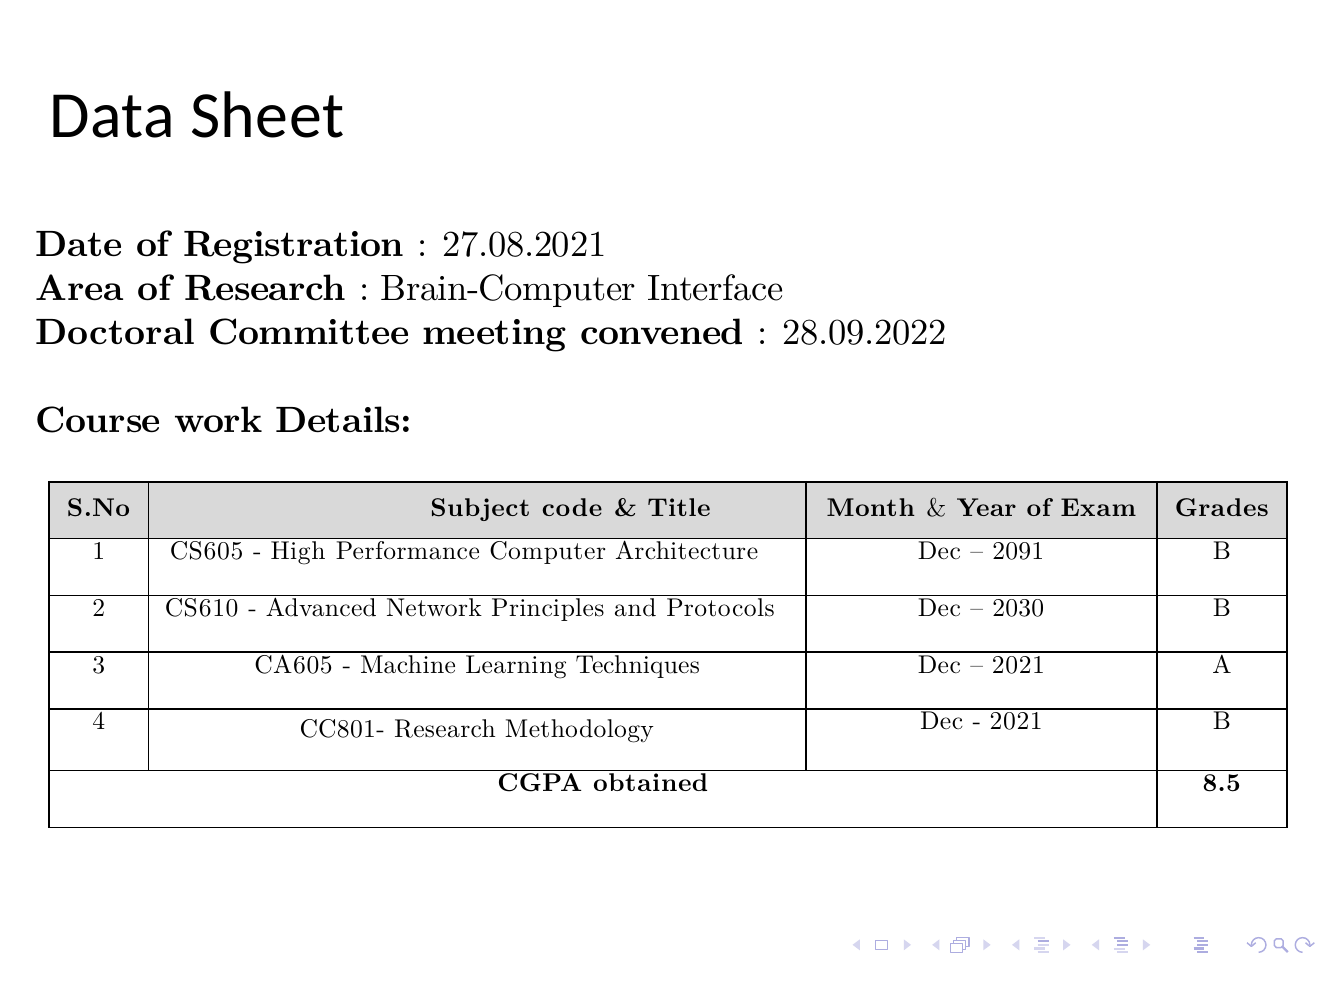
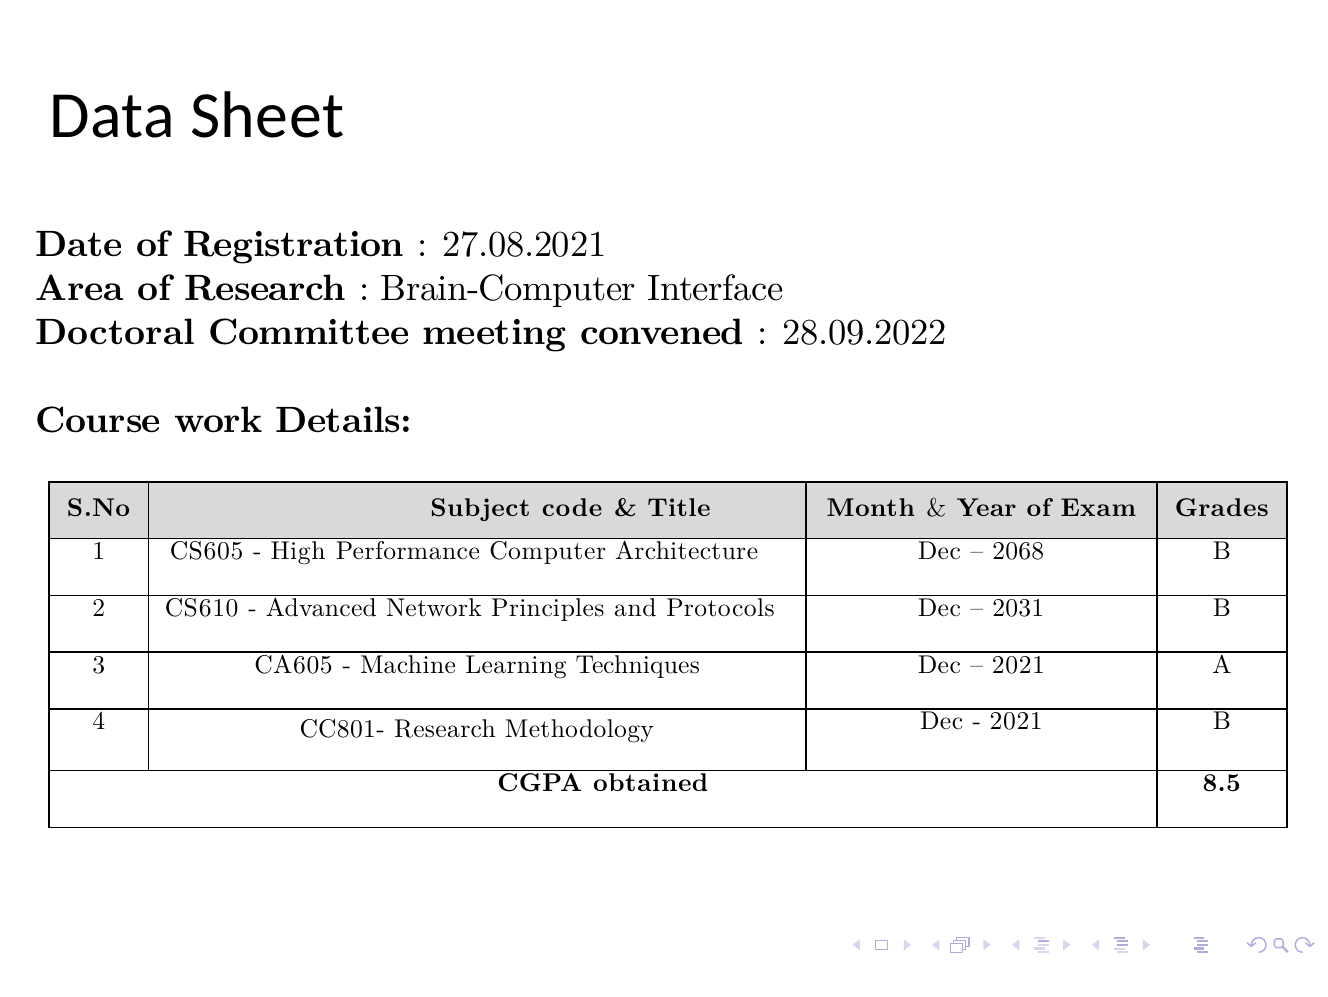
2091: 2091 -> 2068 (1018, 551)
2030: 2030 -> 2031 (1018, 608)
